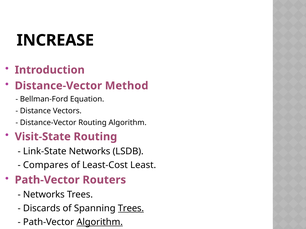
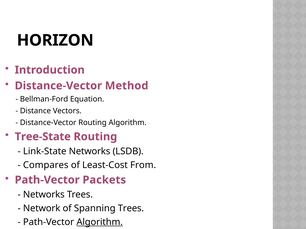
INCREASE: INCREASE -> HORIZON (55, 40)
Visit-State: Visit-State -> Tree-State (43, 137)
Least: Least -> From (143, 165)
Routers: Routers -> Packets (104, 180)
Discards: Discards -> Network (42, 209)
Trees underline: present -> none (131, 209)
